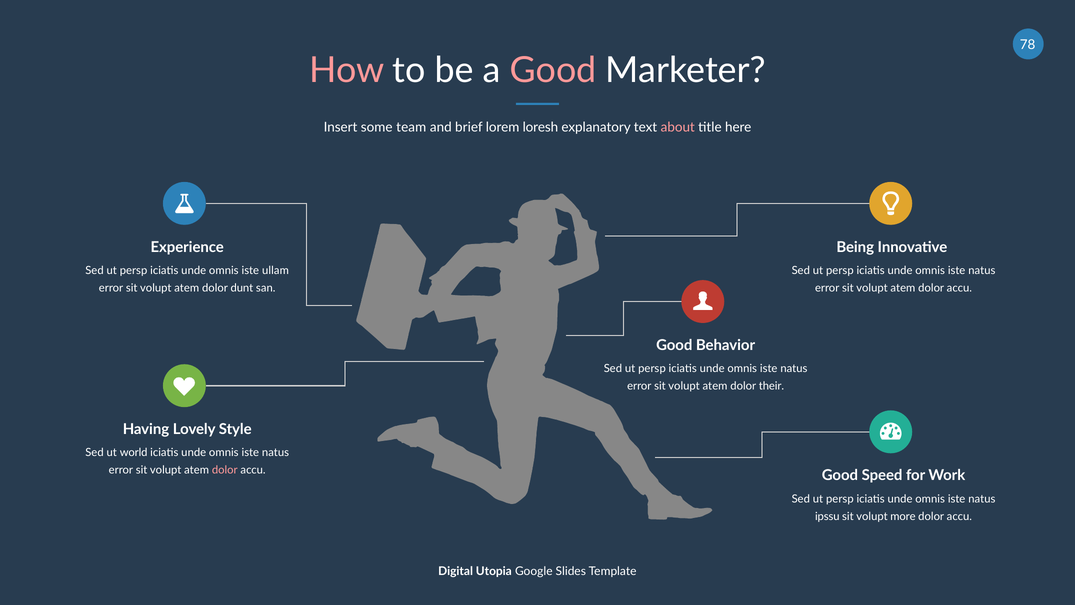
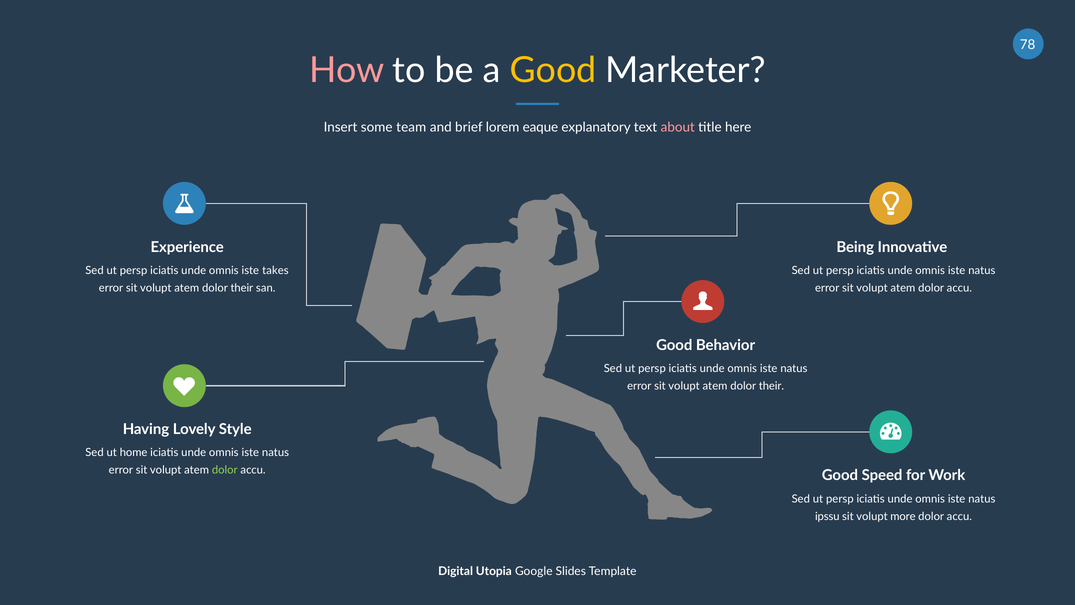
Good colour: pink -> yellow (553, 70)
loresh: loresh -> eaque (540, 127)
ullam: ullam -> takes (275, 270)
dunt: dunt -> their (242, 288)
world: world -> home (134, 453)
dolor colour: pink -> light green (225, 470)
